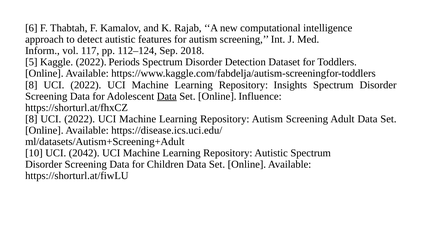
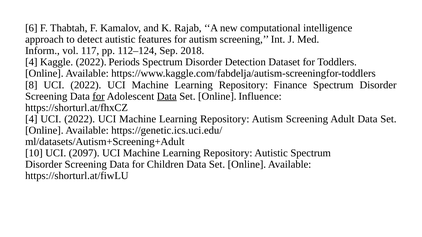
5: 5 -> 4 (31, 62)
Insights: Insights -> Finance (290, 85)
for underline: none -> present (99, 96)
8: 8 -> 4 (31, 119)
https://disease.ics.uci.edu/: https://disease.ics.uci.edu/ -> https://genetic.ics.uci.edu/ (167, 131)
2042: 2042 -> 2097 (84, 153)
